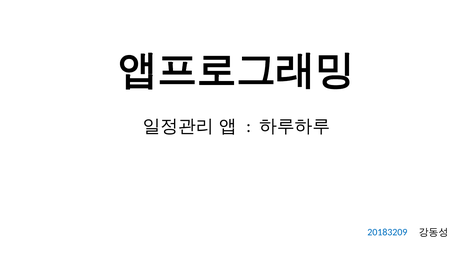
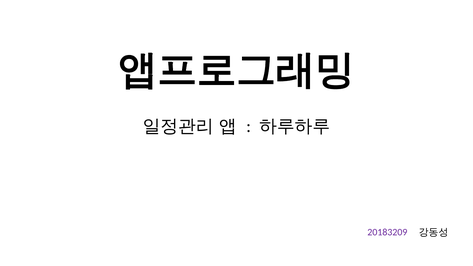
20183209 colour: blue -> purple (387, 232)
